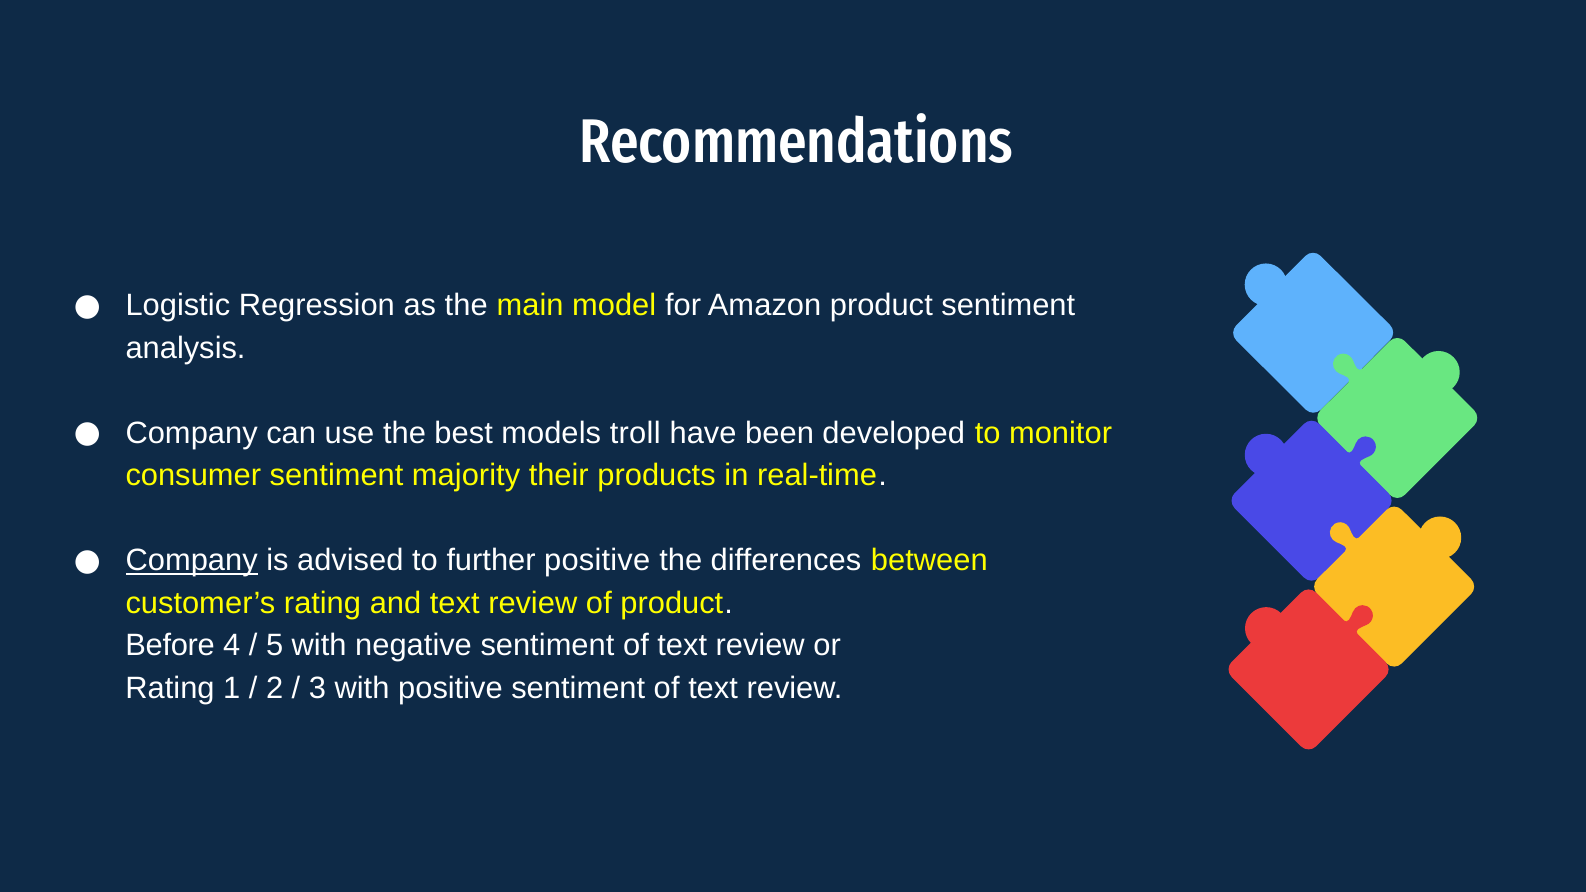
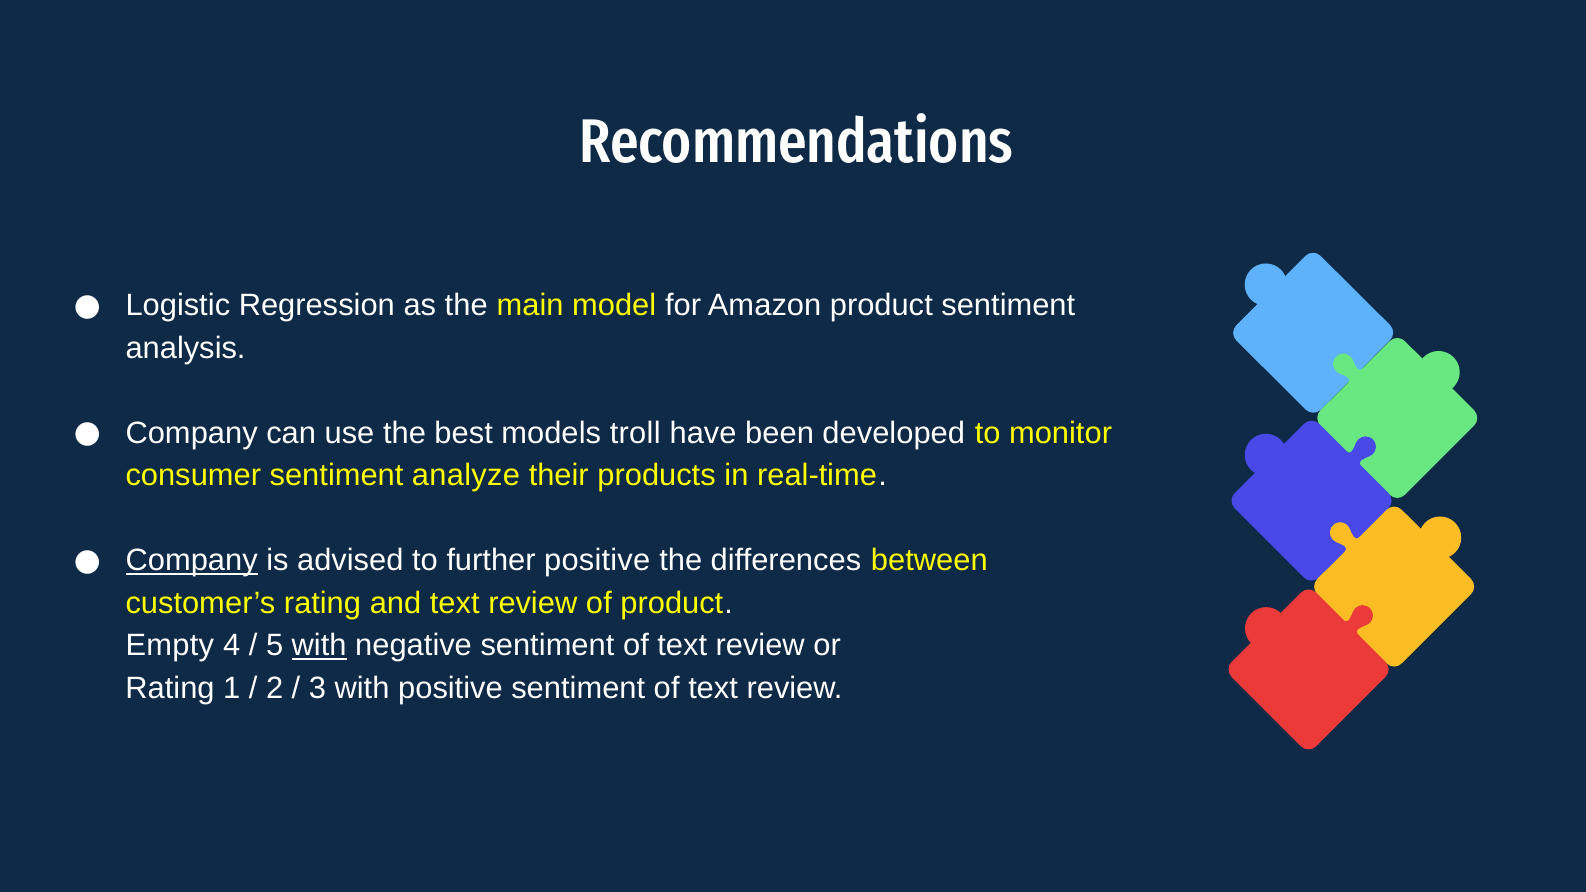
majority: majority -> analyze (466, 476)
Before: Before -> Empty (170, 646)
with underline: none -> present (319, 646)
